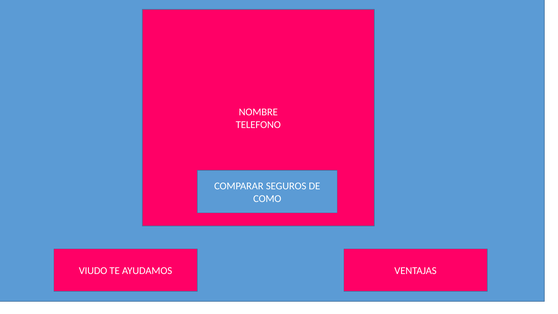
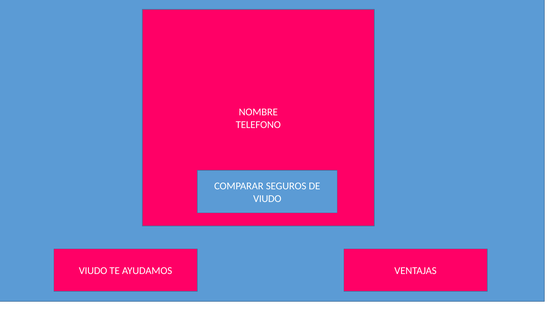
COMO: COMO -> VIUDO (267, 199)
